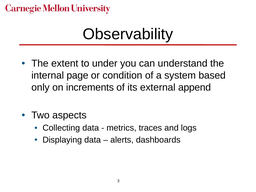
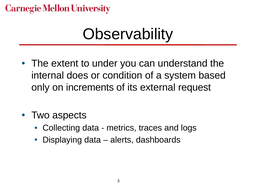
page: page -> does (77, 75)
append: append -> request (195, 87)
